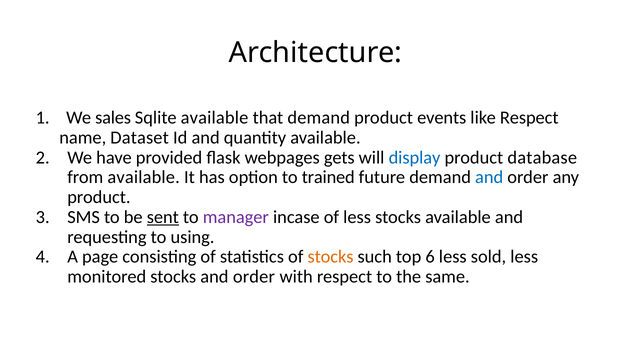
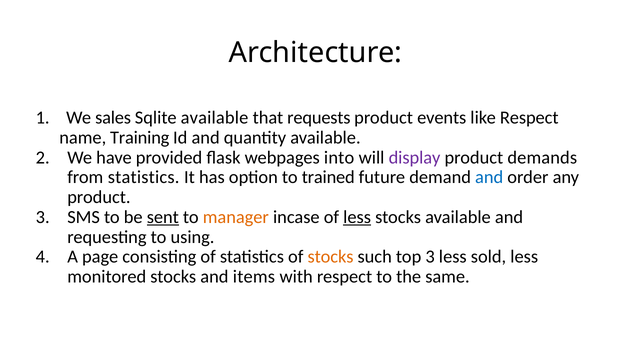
that demand: demand -> requests (319, 118)
Dataset: Dataset -> Training (140, 138)
gets: gets -> into (339, 157)
display colour: blue -> purple (415, 157)
database: database -> demands (542, 157)
from available: available -> statistics (144, 177)
manager colour: purple -> orange (236, 217)
less underline: none -> present (357, 217)
top 6: 6 -> 3 (430, 257)
stocks and order: order -> items (254, 277)
